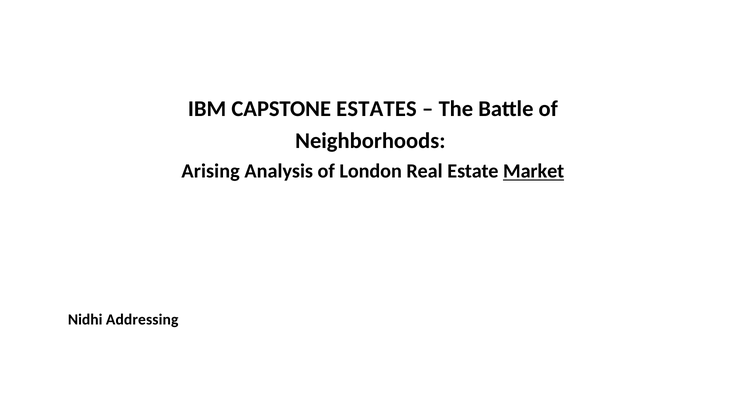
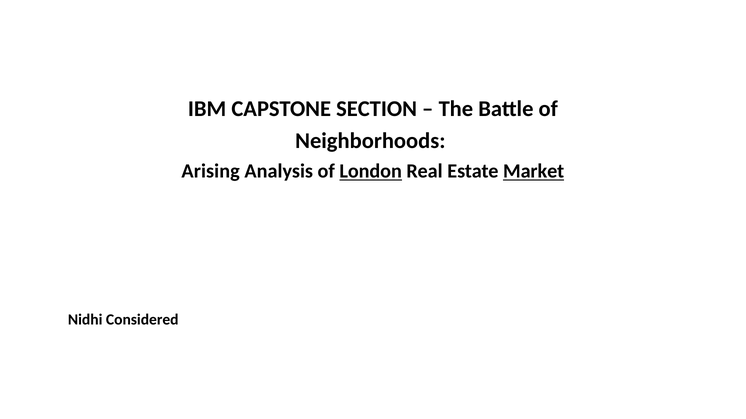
ESTATES: ESTATES -> SECTION (377, 109)
London underline: none -> present (371, 172)
Addressing: Addressing -> Considered (142, 320)
